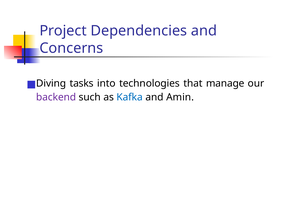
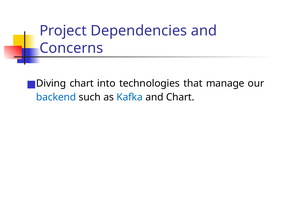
Diving tasks: tasks -> chart (82, 84)
backend colour: purple -> blue (56, 97)
and Amin: Amin -> Chart (180, 97)
